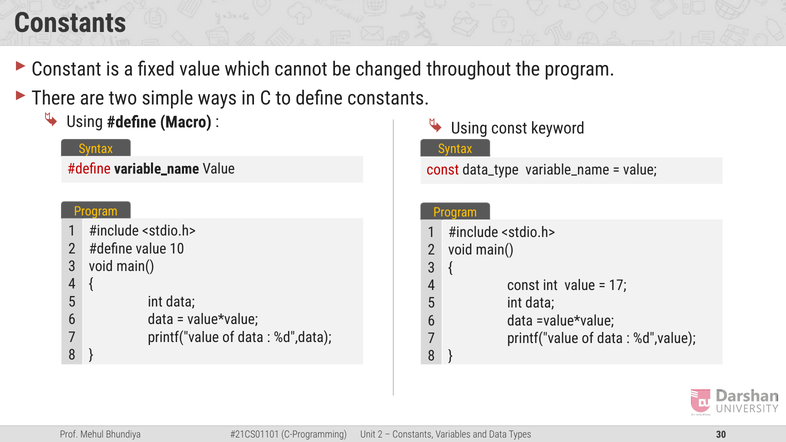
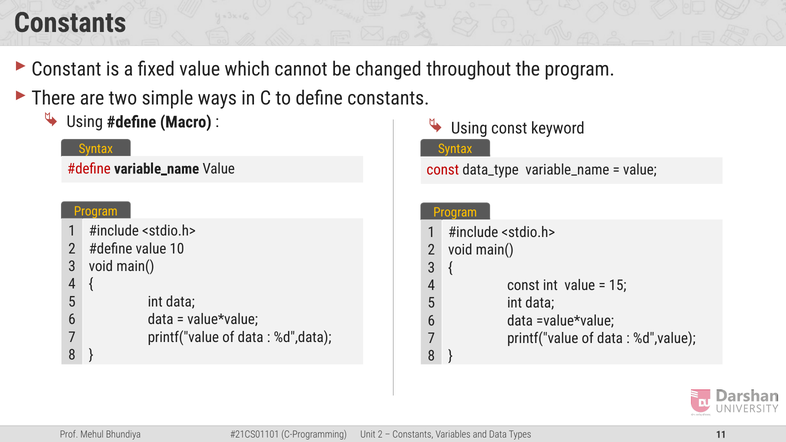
17: 17 -> 15 (618, 285)
30: 30 -> 11 (721, 435)
